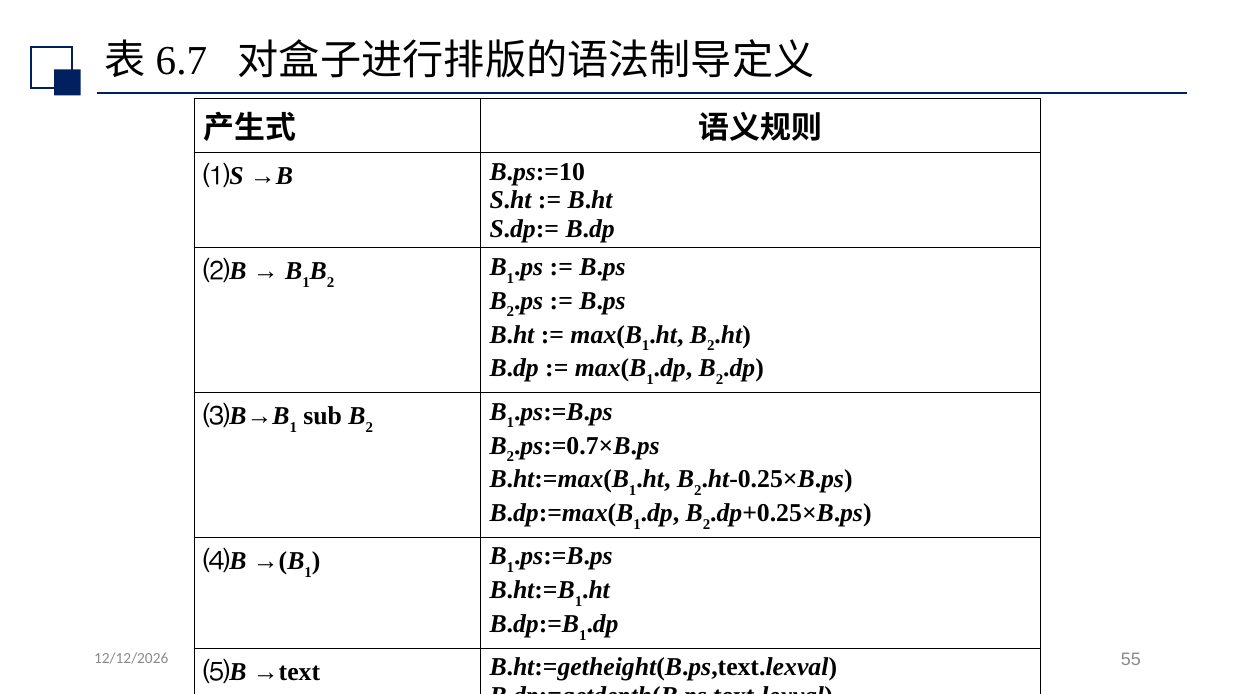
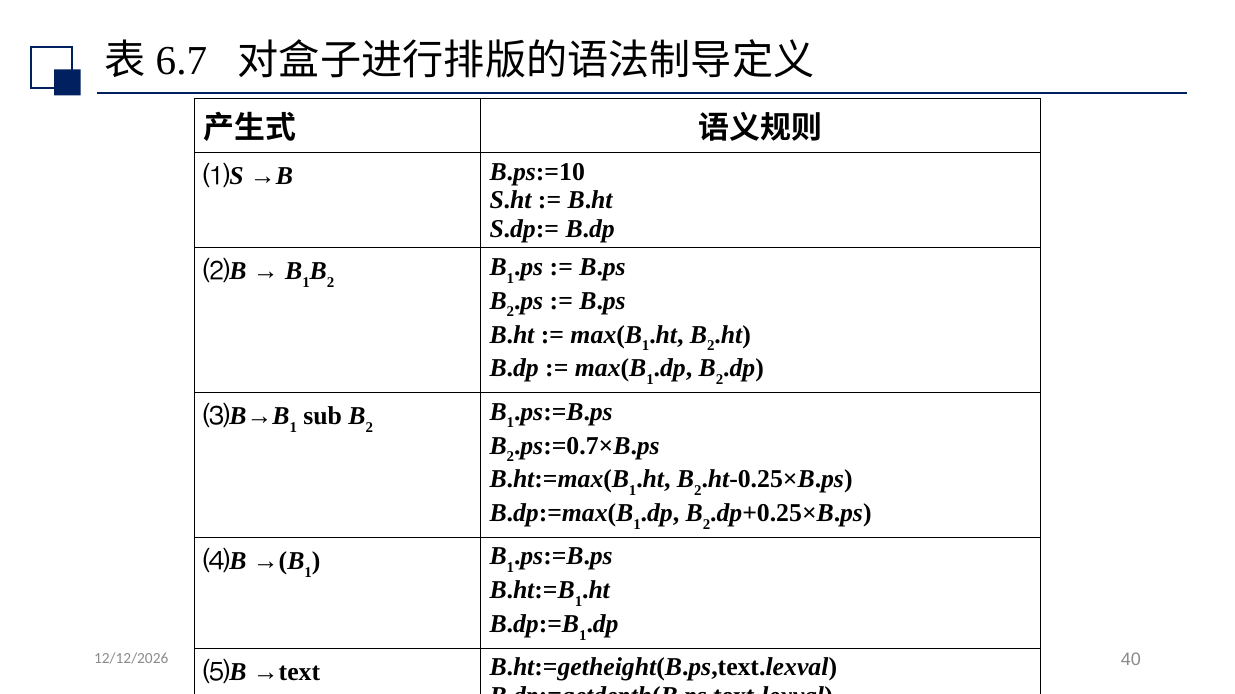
55: 55 -> 40 (1131, 661)
